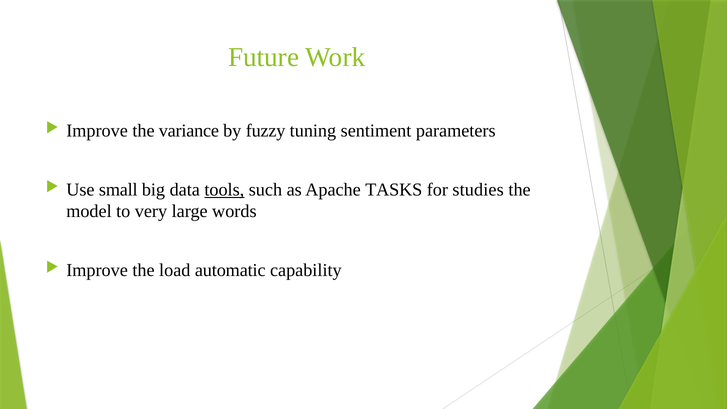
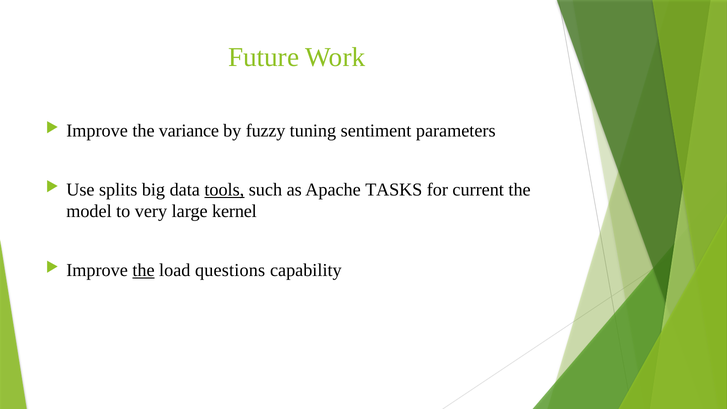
small: small -> splits (118, 189)
studies: studies -> current (478, 189)
words: words -> kernel (234, 211)
the underline: none -> present (143, 270)
automatic: automatic -> questions (230, 270)
